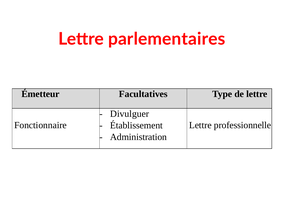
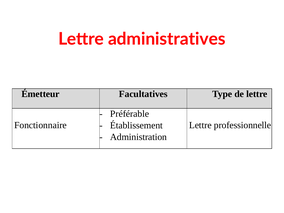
parlementaires: parlementaires -> administratives (167, 39)
Divulguer: Divulguer -> Préférable (130, 114)
